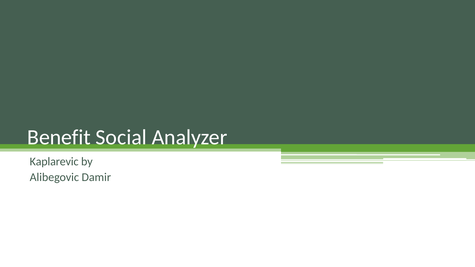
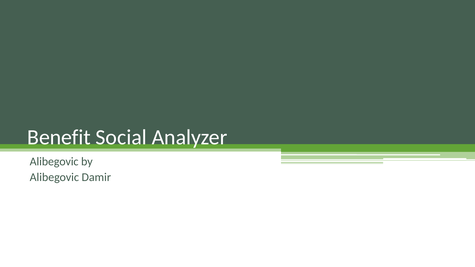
Kaplarevic: Kaplarevic -> Alibegovic (54, 162)
